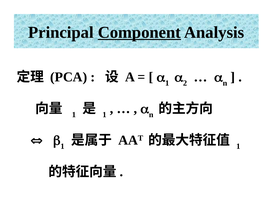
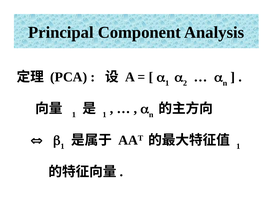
Component underline: present -> none (139, 32)
